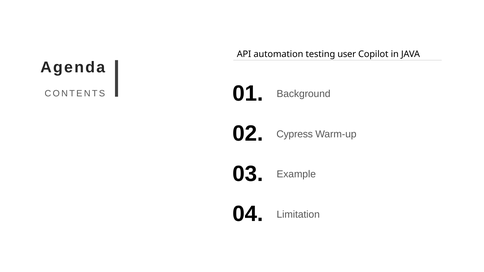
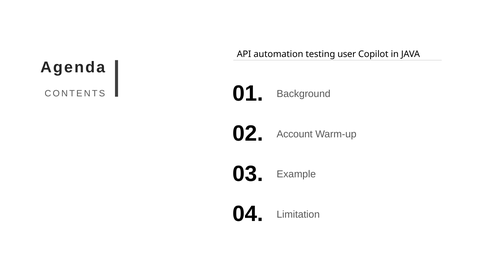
Cypress: Cypress -> Account (295, 134)
